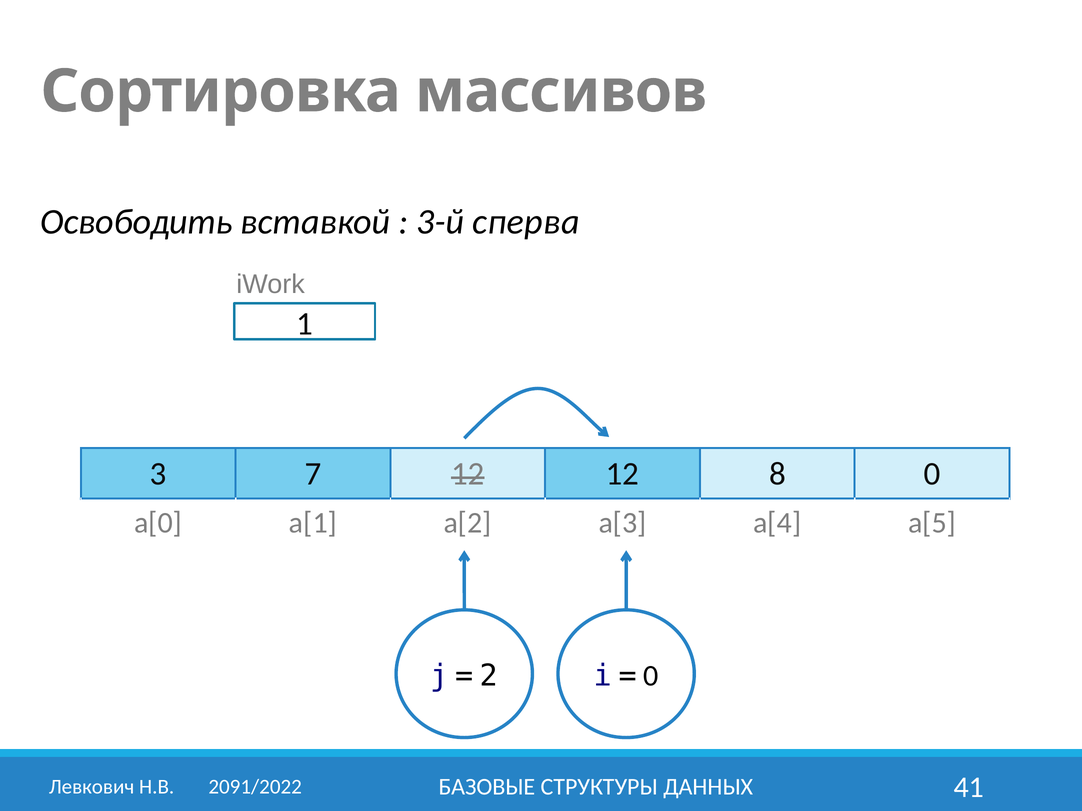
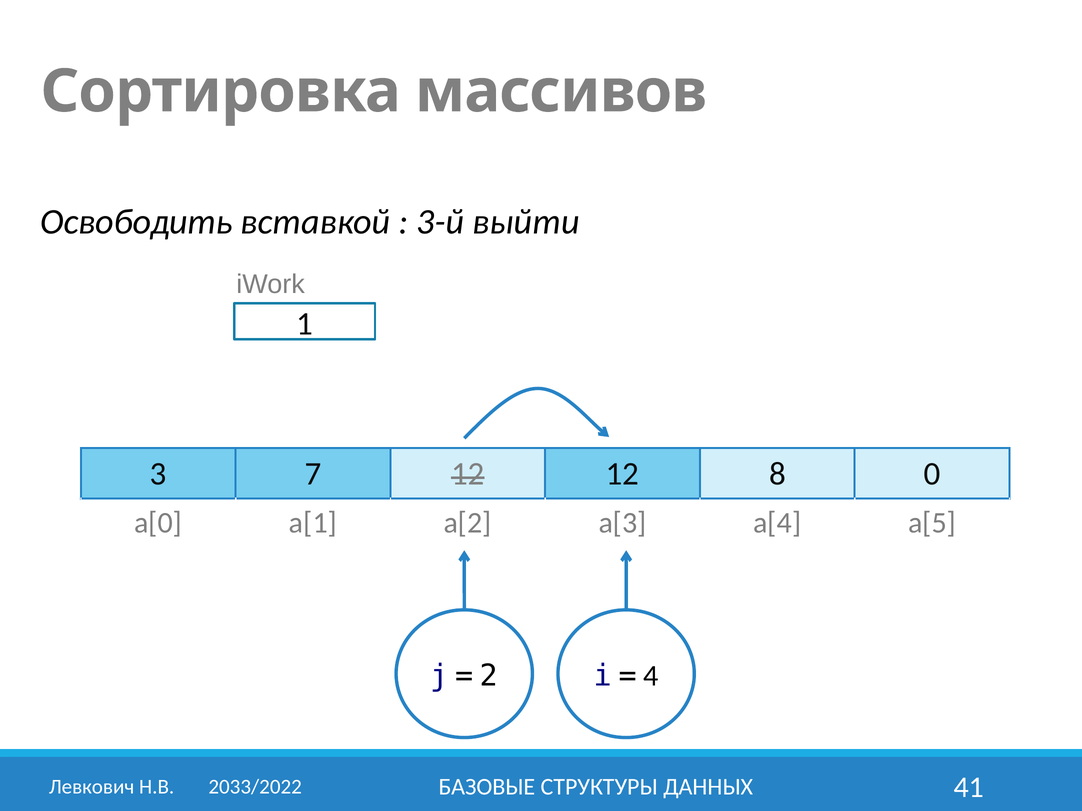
сперва: сперва -> выйти (526, 222)
0: 0 -> 4 (651, 676)
2091/2022: 2091/2022 -> 2033/2022 (255, 787)
